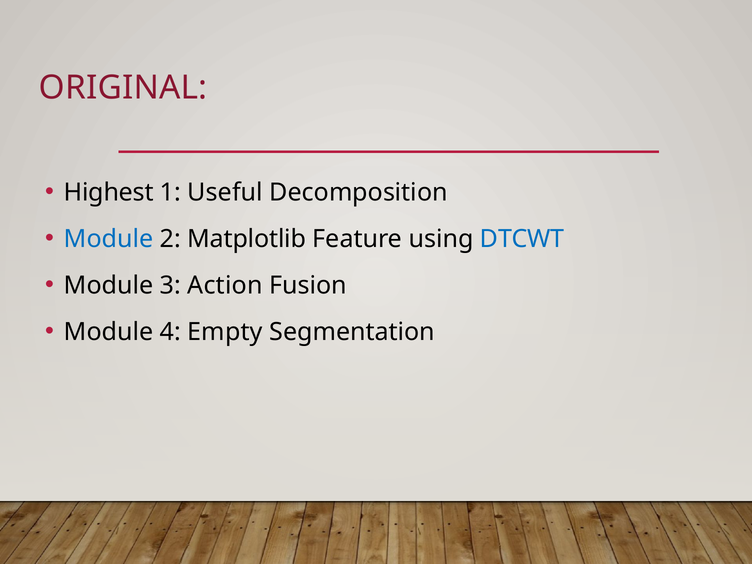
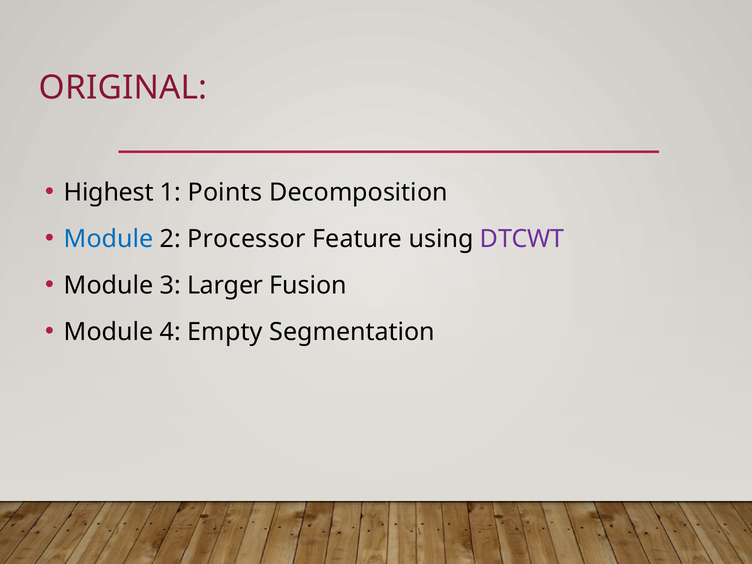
Useful: Useful -> Points (225, 192)
Matplotlib: Matplotlib -> Processor (246, 239)
DTCWT colour: blue -> purple (522, 239)
Action: Action -> Larger (225, 285)
